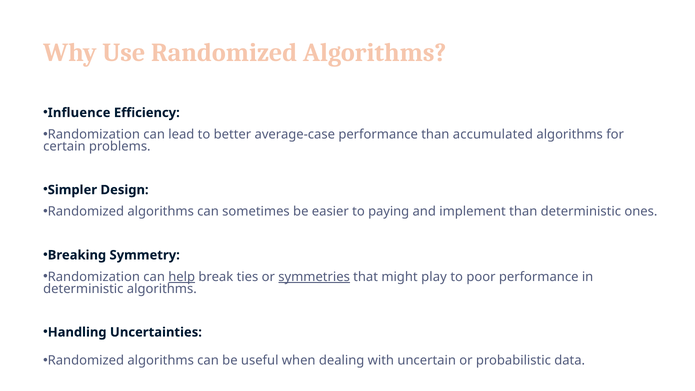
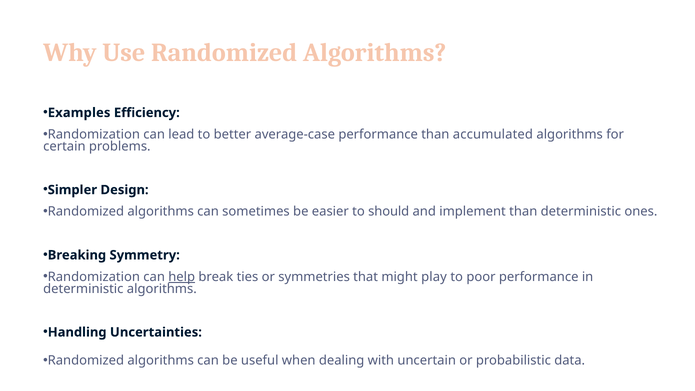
Influence: Influence -> Examples (79, 113)
paying: paying -> should (389, 212)
symmetries underline: present -> none (314, 277)
